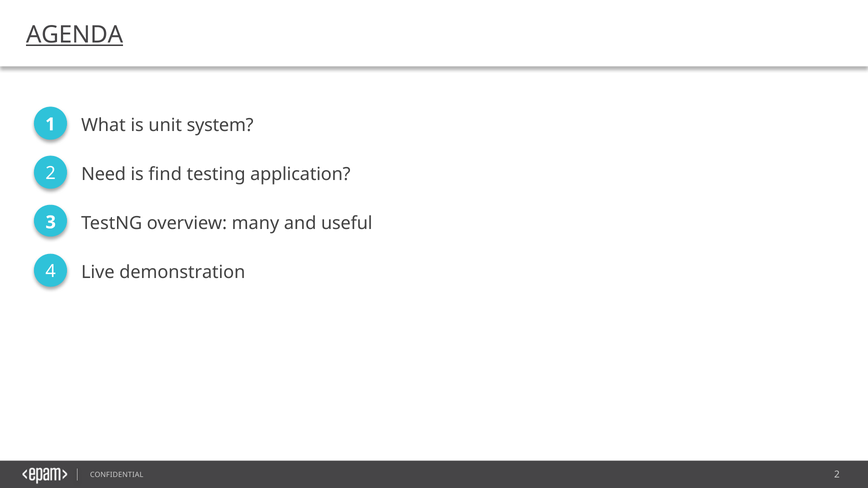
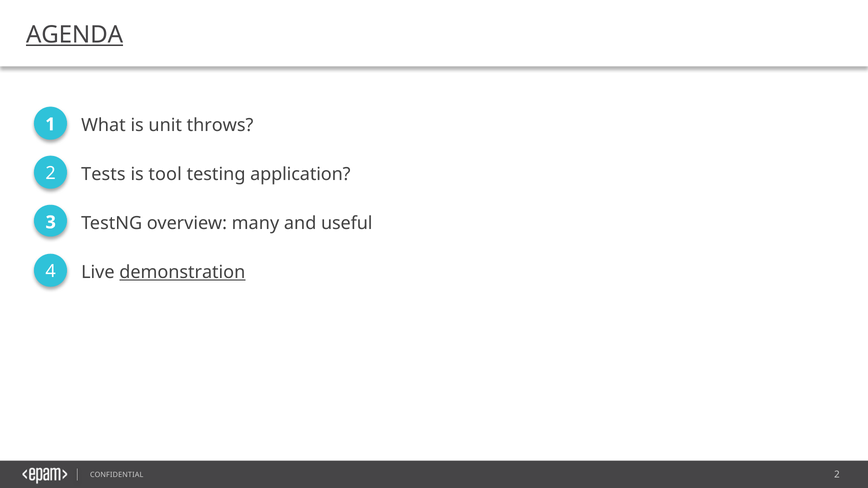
system: system -> throws (220, 125)
Need: Need -> Tests (103, 175)
find: find -> tool (165, 175)
demonstration underline: none -> present (182, 273)
